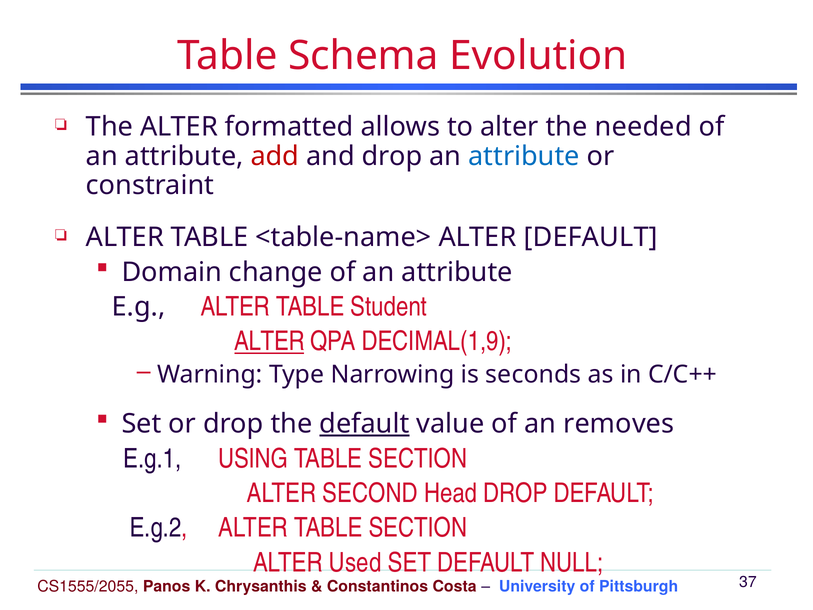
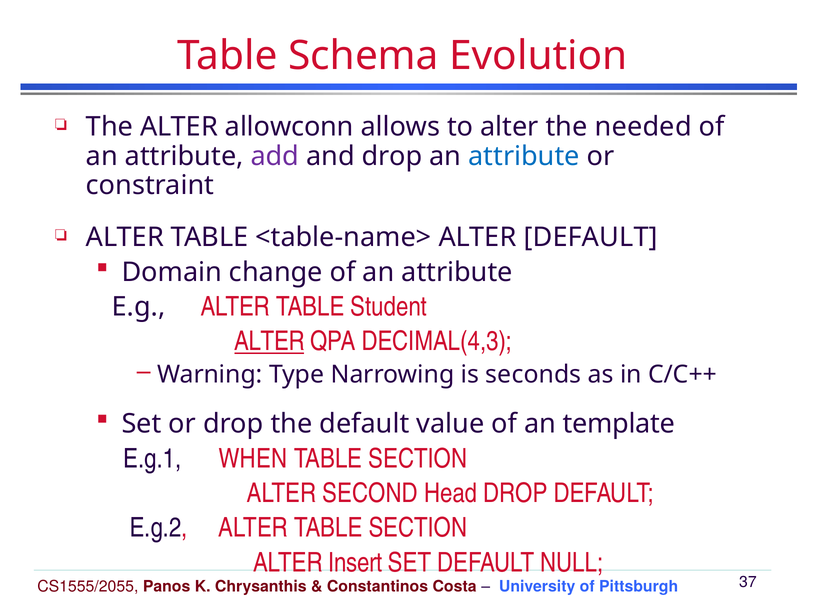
formatted: formatted -> allowconn (289, 127)
add colour: red -> purple (275, 156)
DECIMAL(1,9: DECIMAL(1,9 -> DECIMAL(4,3 (437, 341)
default underline: present -> none (364, 424)
removes: removes -> template (619, 424)
USING: USING -> WHEN (253, 458)
Used: Used -> Insert (355, 562)
